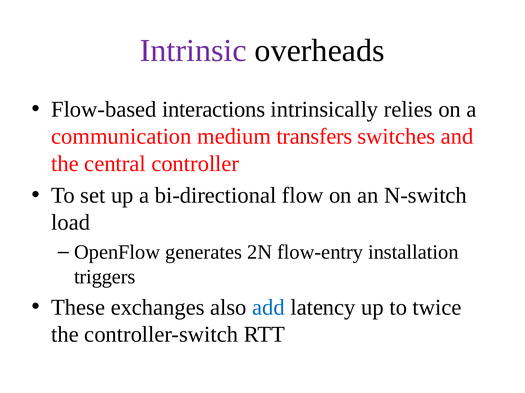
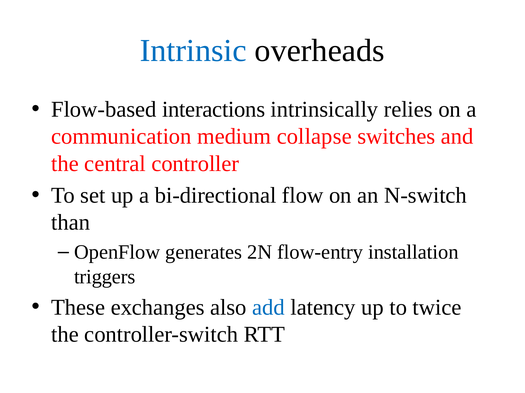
Intrinsic colour: purple -> blue (193, 51)
transfers: transfers -> collapse (314, 137)
load: load -> than (71, 223)
